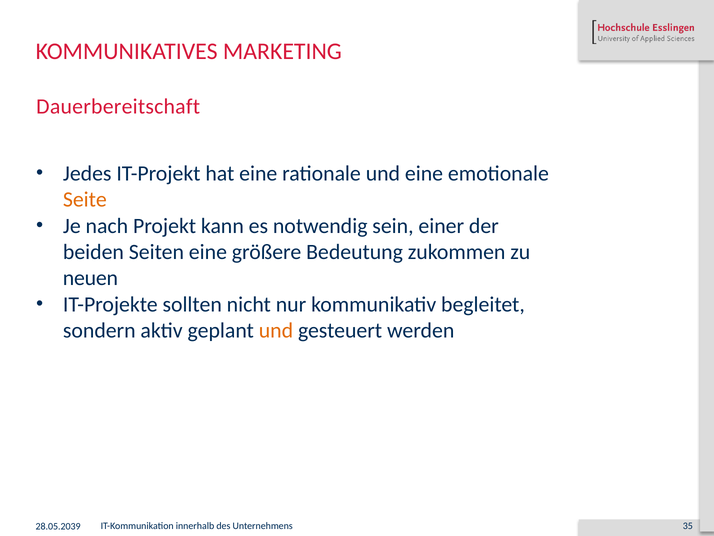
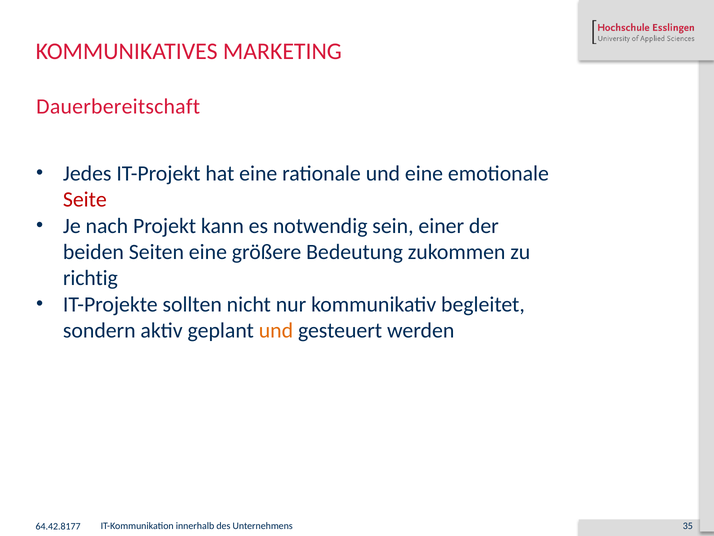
Seite colour: orange -> red (85, 199)
neuen: neuen -> richtig (90, 278)
28.05.2039: 28.05.2039 -> 64.42.8177 (58, 526)
